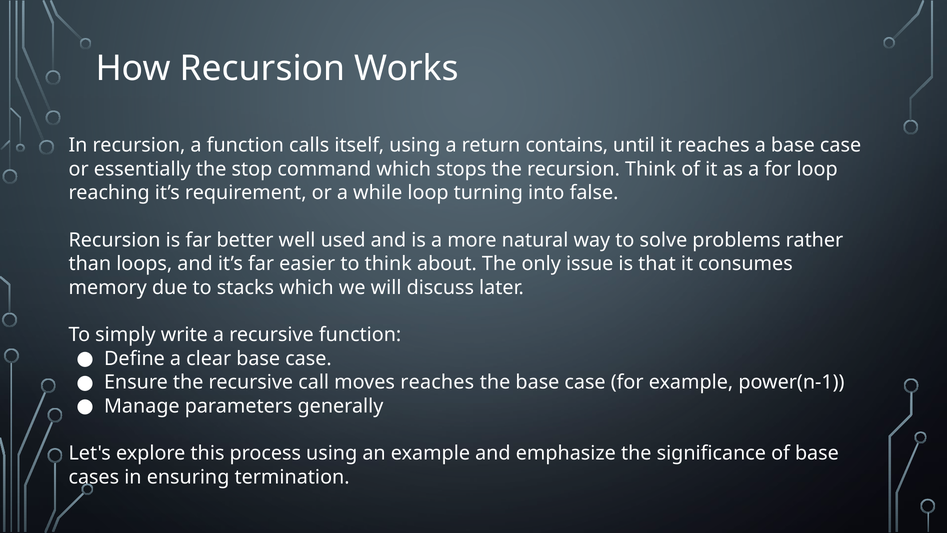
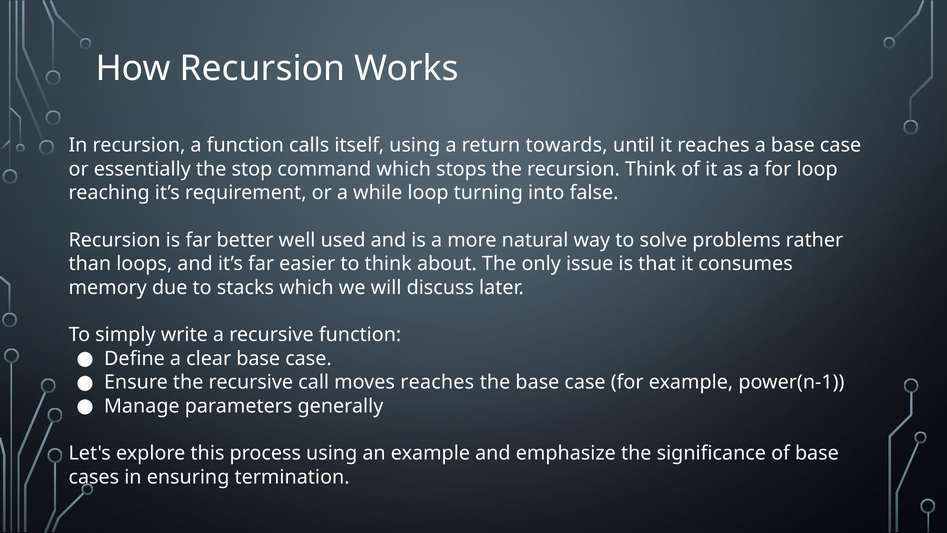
contains: contains -> towards (567, 145)
